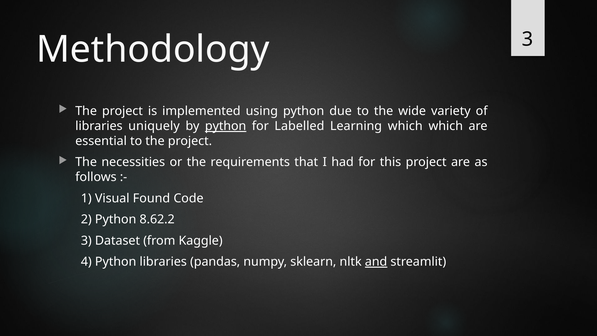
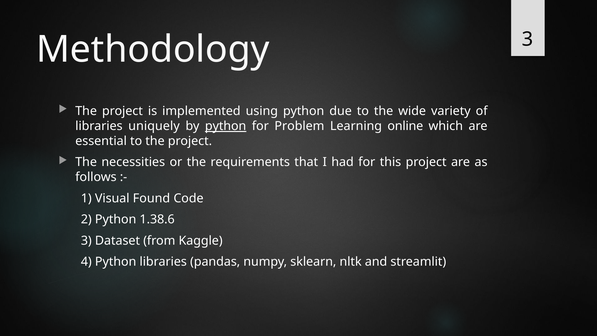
Labelled: Labelled -> Problem (299, 126)
Learning which: which -> online (405, 126)
8.62.2: 8.62.2 -> 1.38.6 (157, 219)
and underline: present -> none (376, 262)
